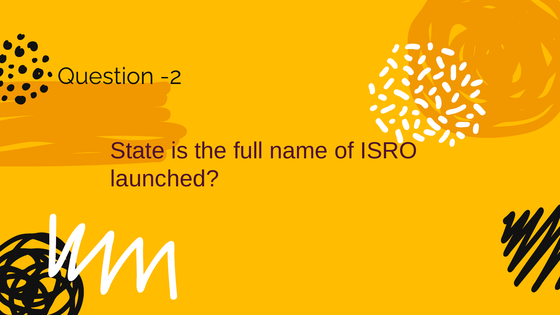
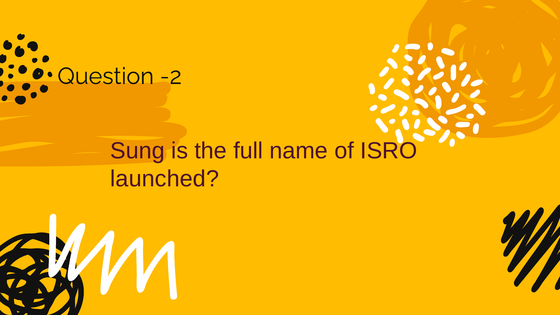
State: State -> Sung (138, 151)
